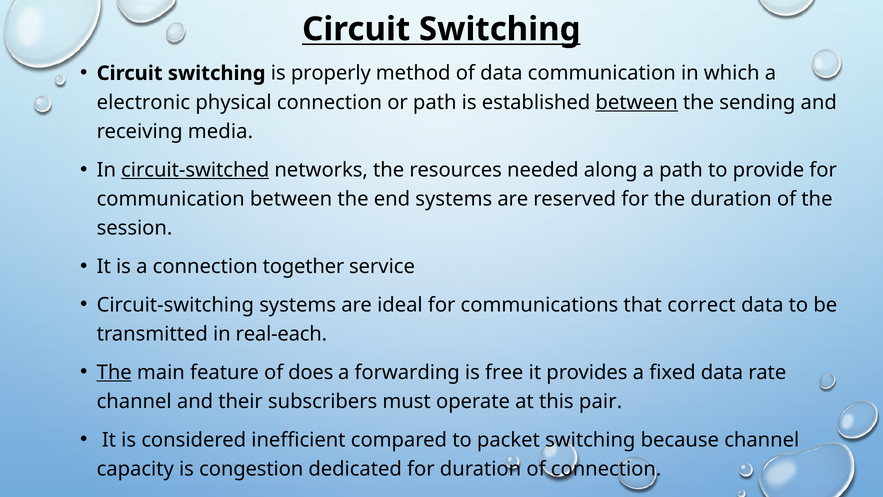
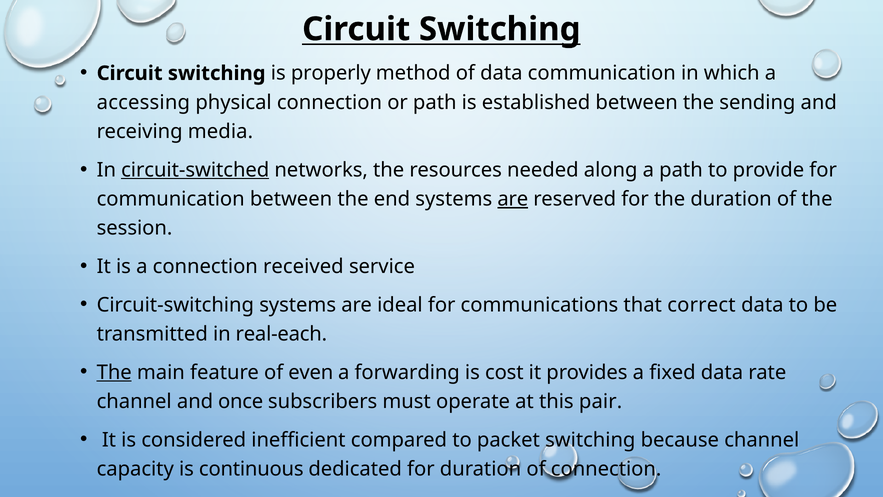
electronic: electronic -> accessing (143, 102)
between underline: present -> none (637, 102)
are underline: none -> present (513, 199)
together: together -> received (303, 266)
does: does -> even (311, 372)
free: free -> cost (504, 372)
their: their -> once (241, 401)
congestion: congestion -> continuous (251, 469)
